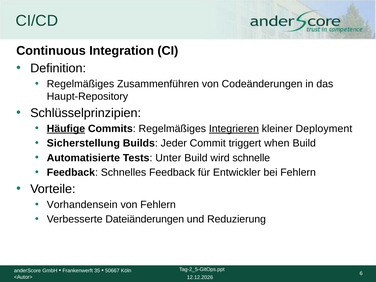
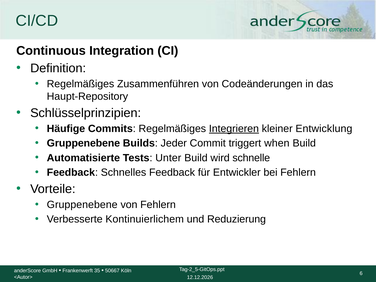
Häufige underline: present -> none (66, 129)
Deployment: Deployment -> Entwicklung (324, 129)
Sicherstellung: Sicherstellung -> Gruppenebene (83, 143)
Vorhandensein: Vorhandensein -> Gruppenebene (82, 205)
Dateiänderungen: Dateiänderungen -> Kontinuierlichem (145, 219)
